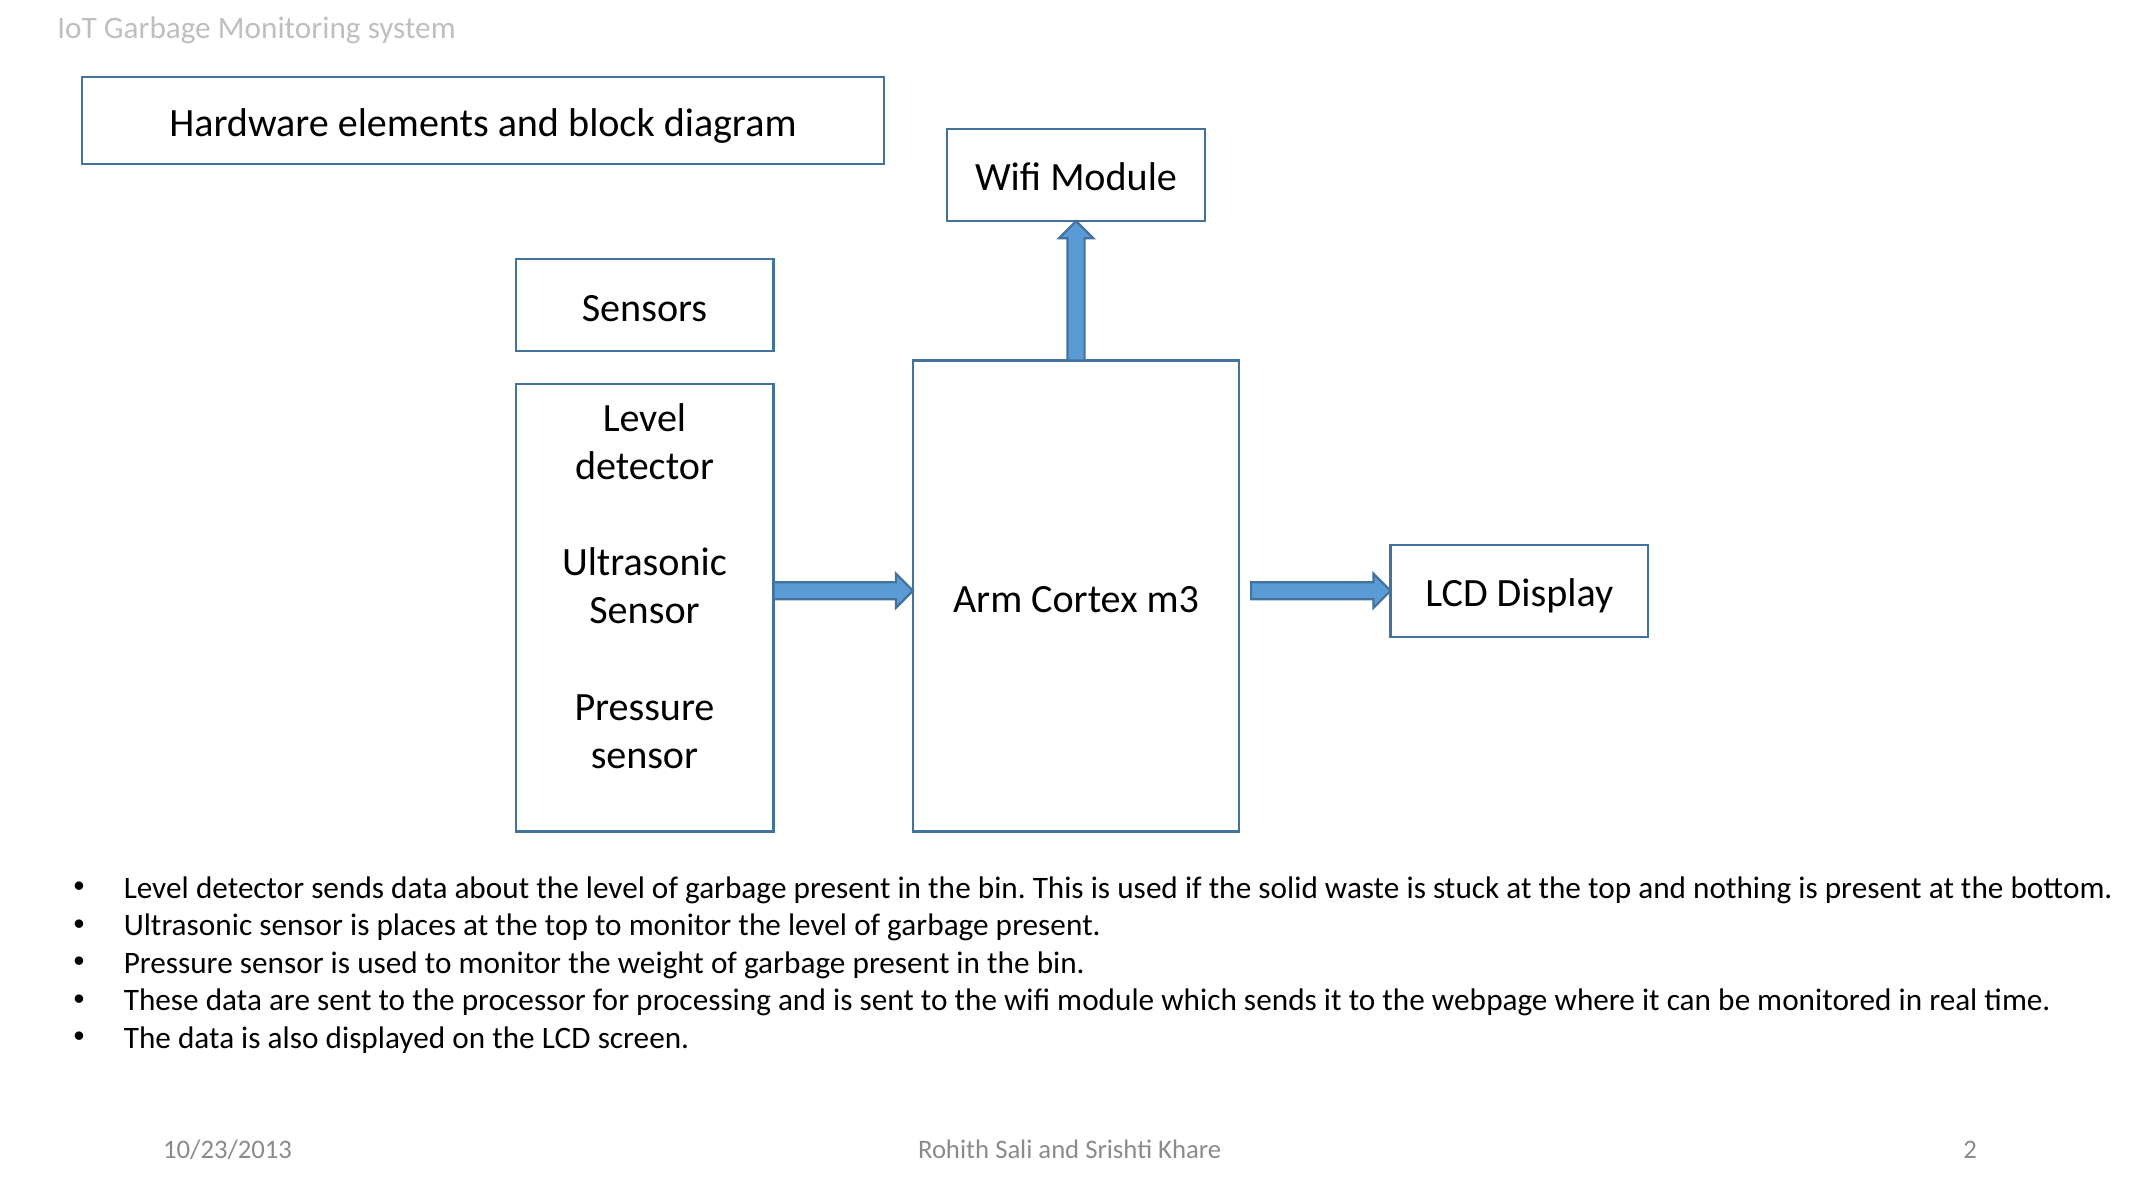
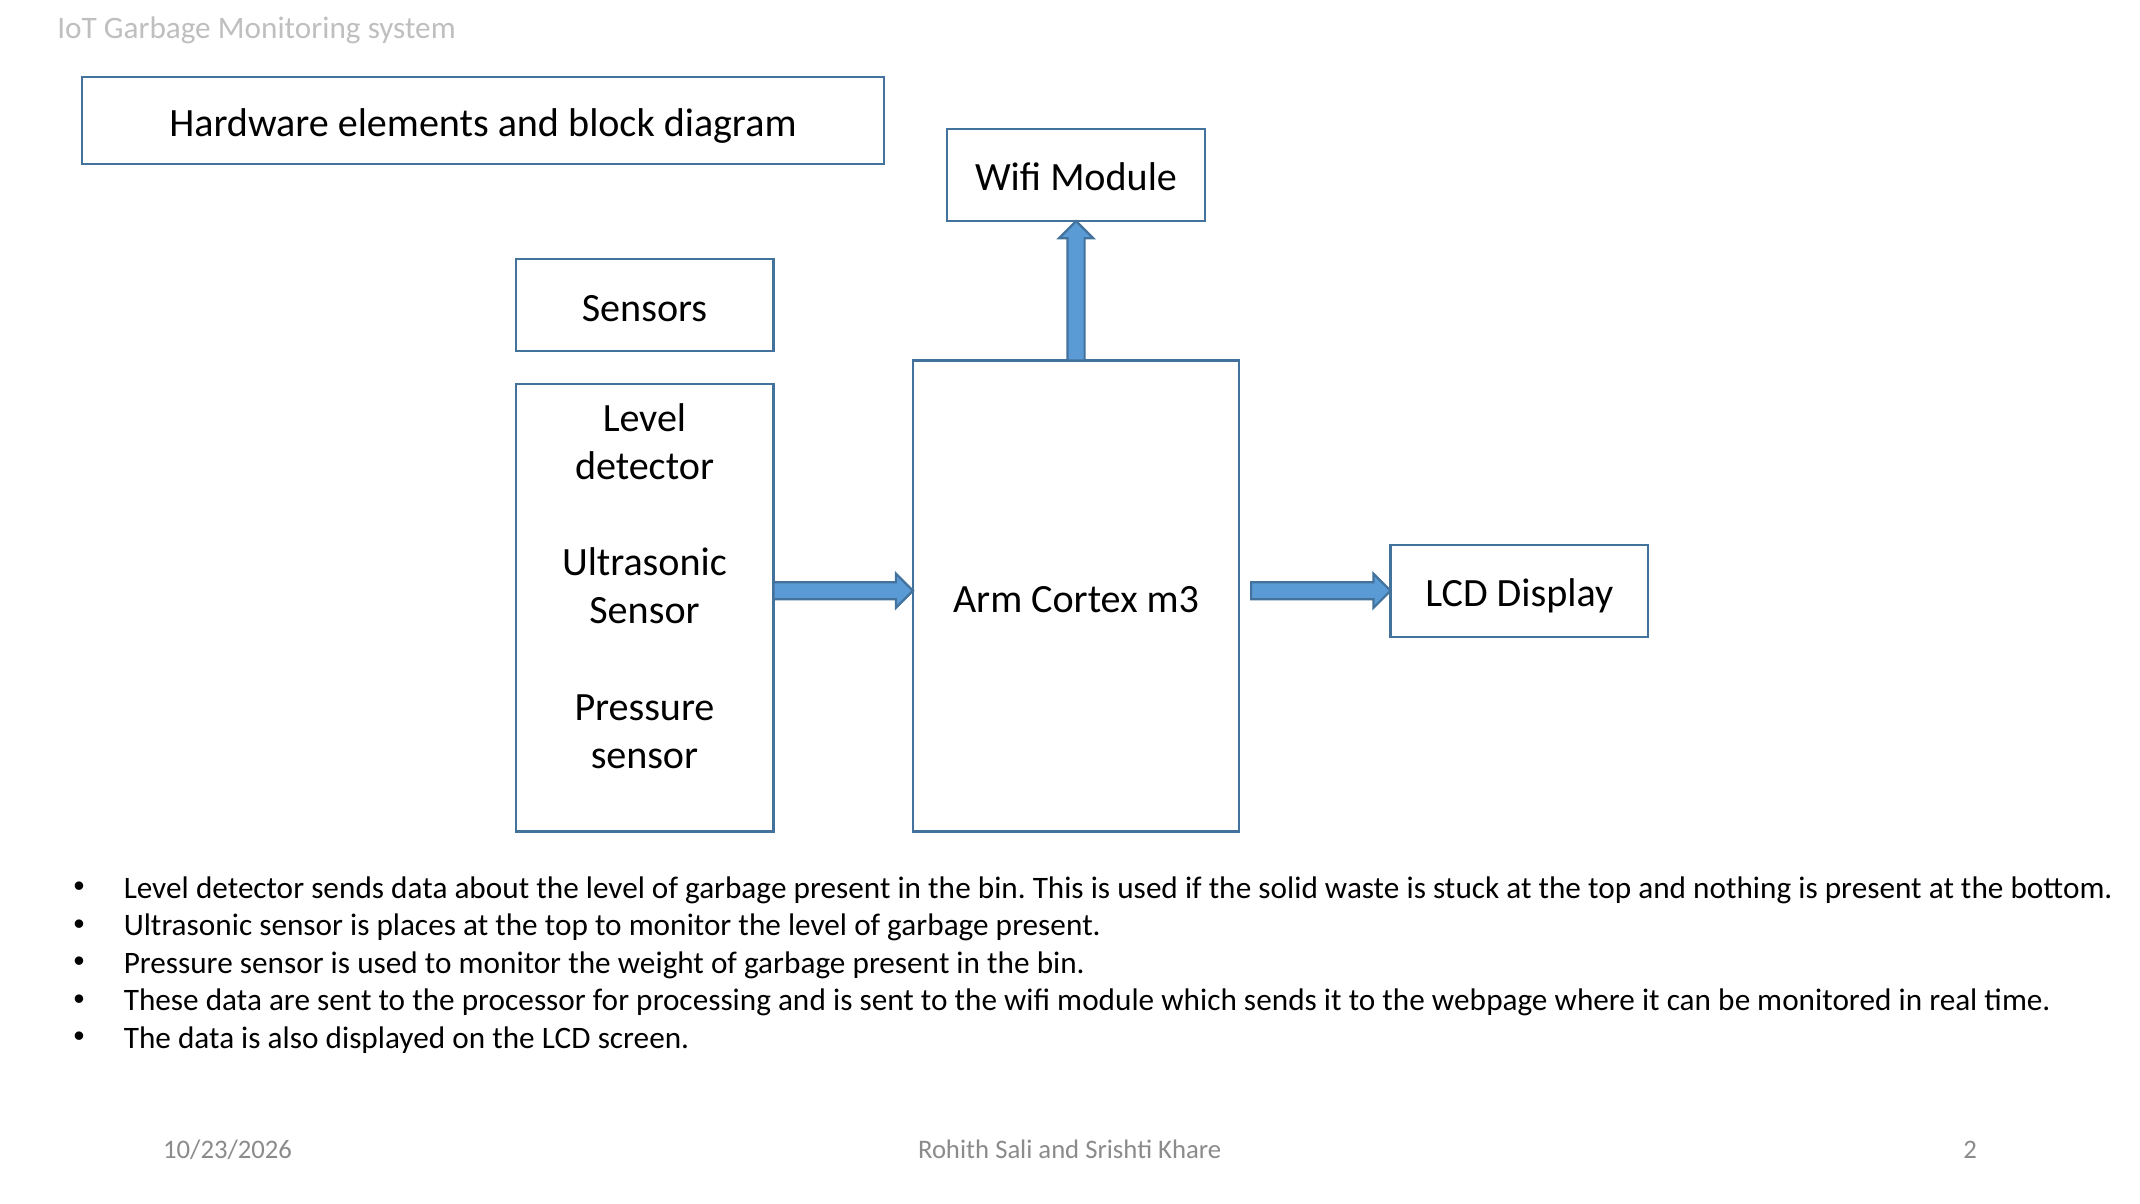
10/23/2013: 10/23/2013 -> 10/23/2026 (228, 1150)
